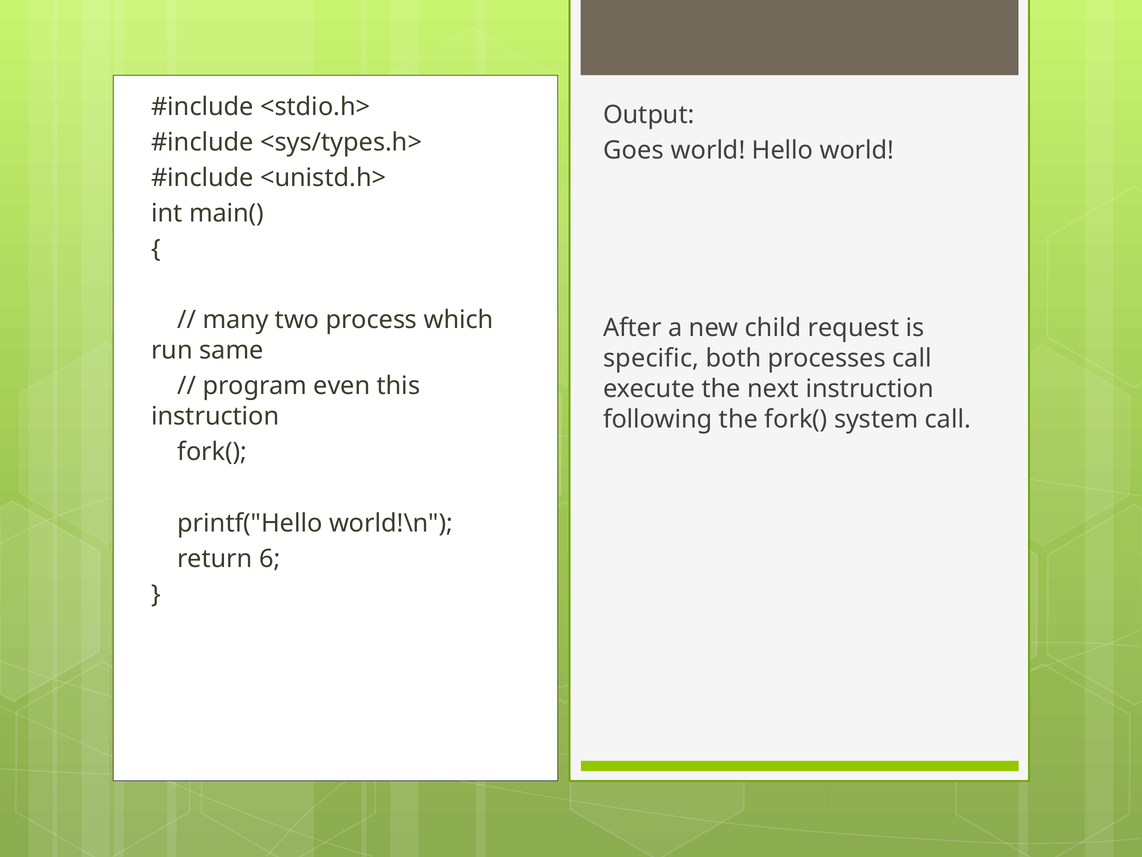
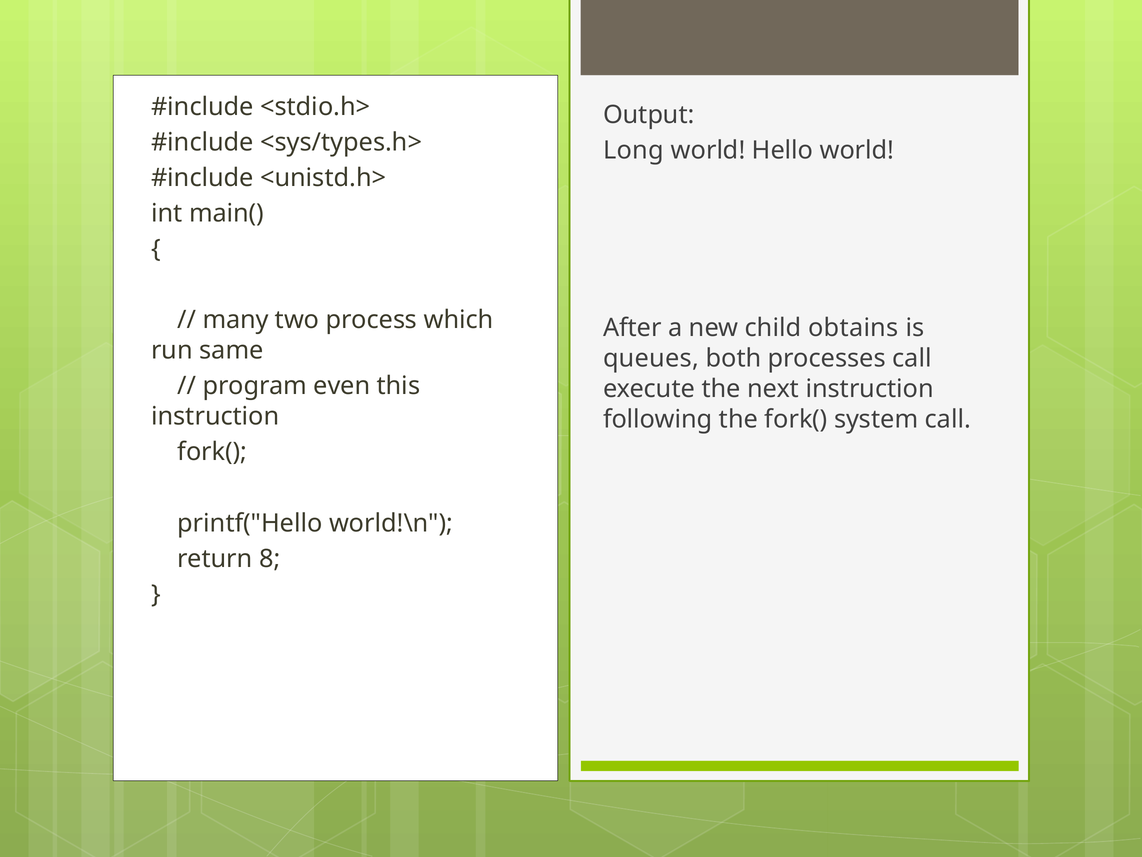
Goes: Goes -> Long (634, 150)
request: request -> obtains (853, 328)
specific: specific -> queues (651, 358)
6: 6 -> 8 (270, 558)
